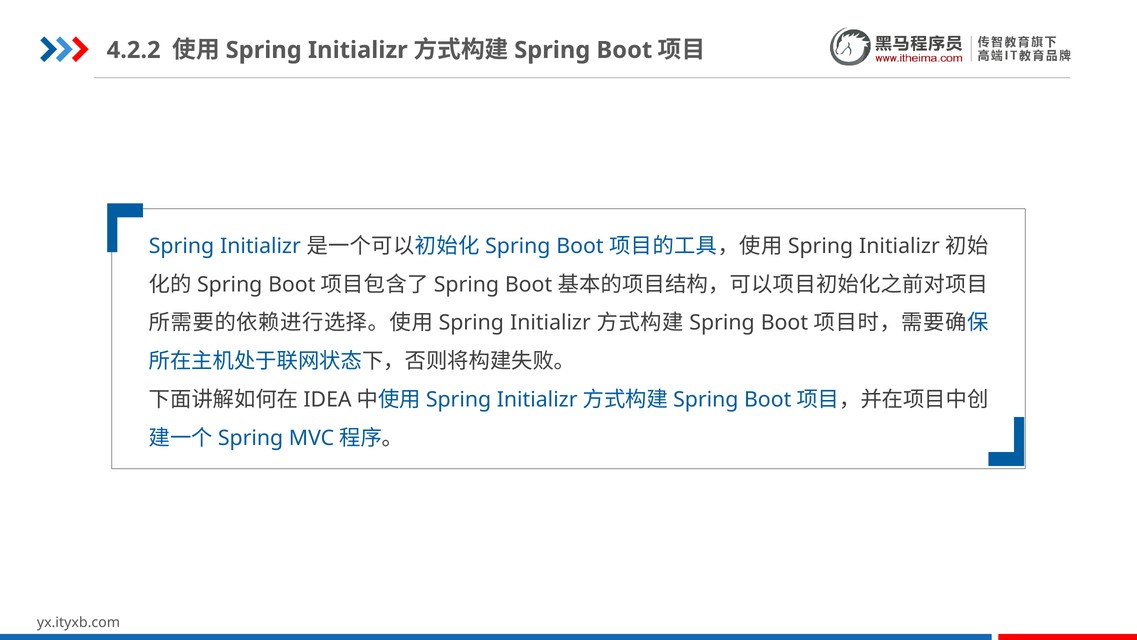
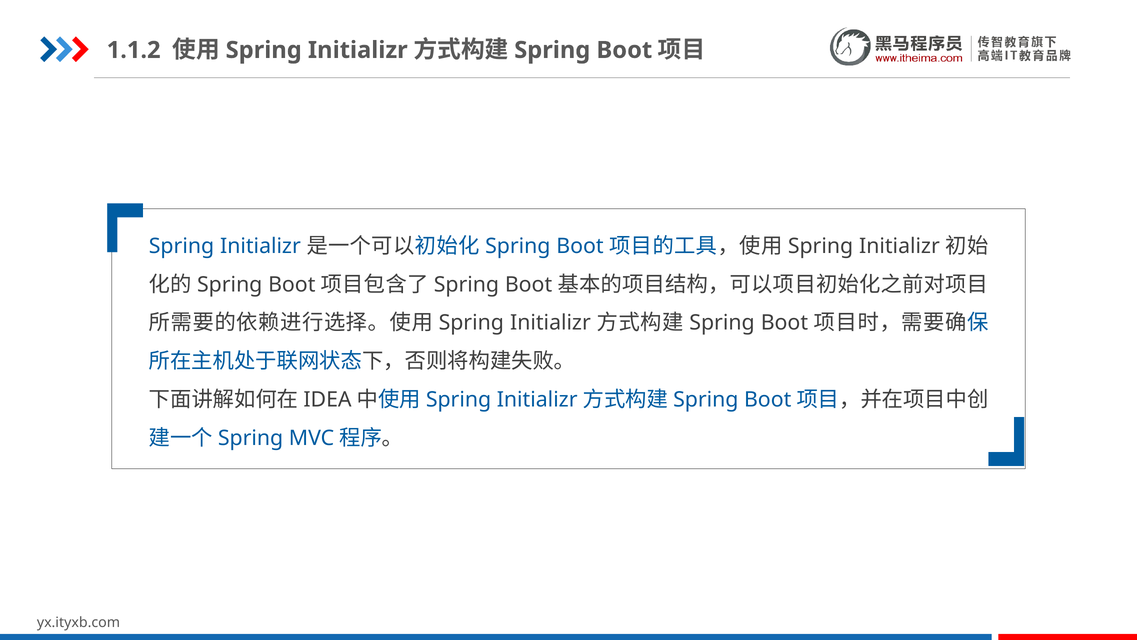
4.2.2: 4.2.2 -> 1.1.2 (134, 50)
